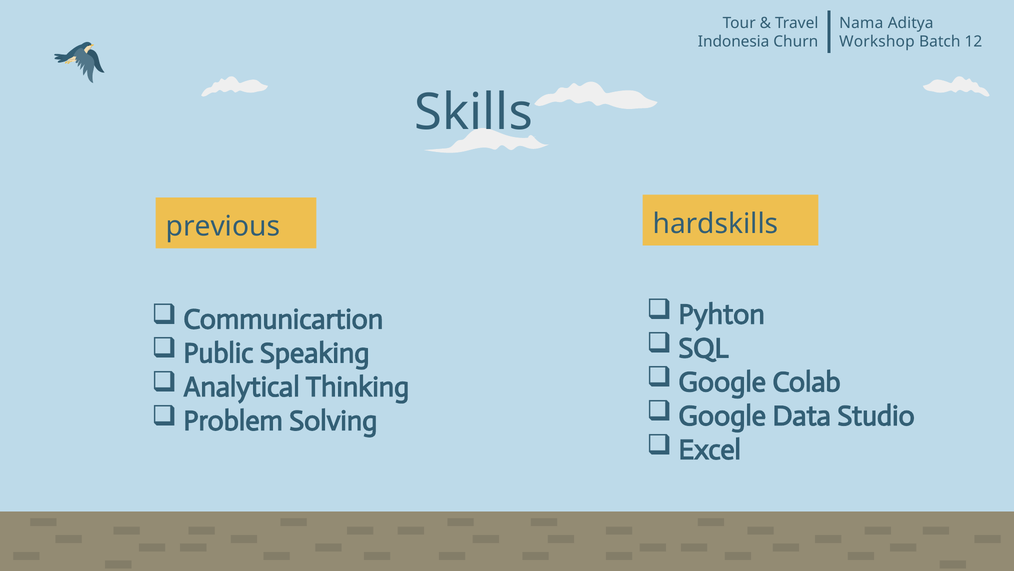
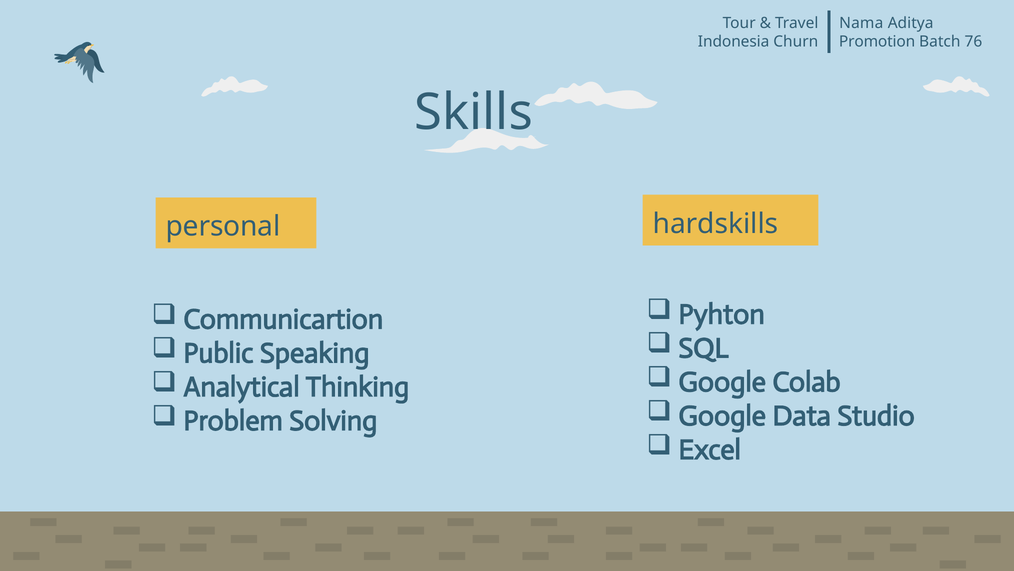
Workshop: Workshop -> Promotion (877, 42)
12: 12 -> 76 (973, 42)
previous: previous -> personal (223, 226)
